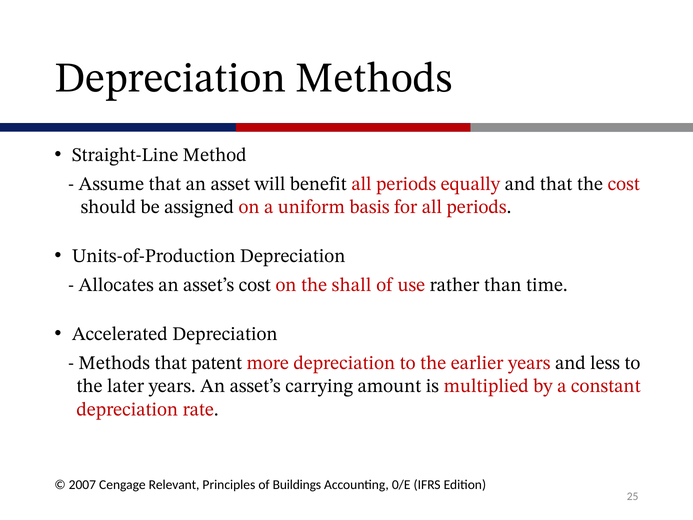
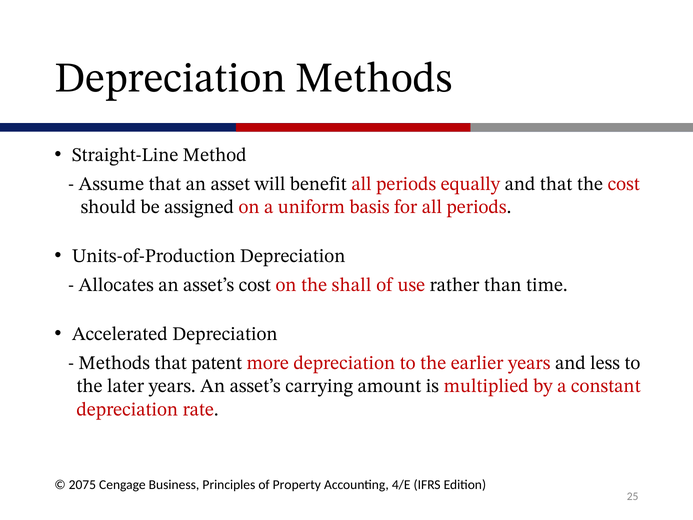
2007: 2007 -> 2075 (82, 485)
Relevant: Relevant -> Business (174, 485)
Buildings: Buildings -> Property (297, 485)
0/E: 0/E -> 4/E (401, 485)
